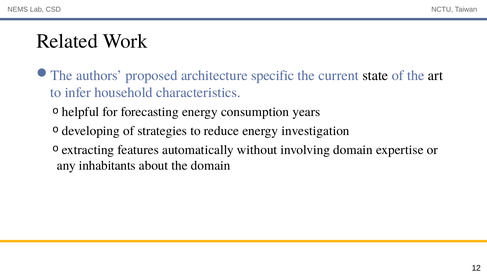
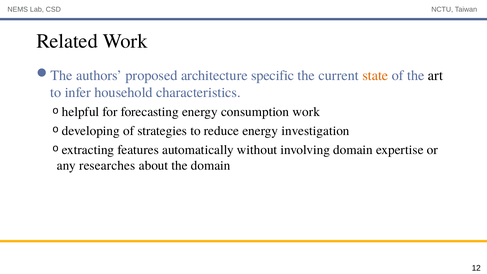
state colour: black -> orange (375, 75)
consumption years: years -> work (306, 112)
inhabitants: inhabitants -> researches (107, 166)
